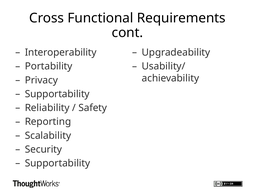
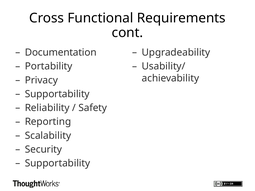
Interoperability: Interoperability -> Documentation (61, 53)
